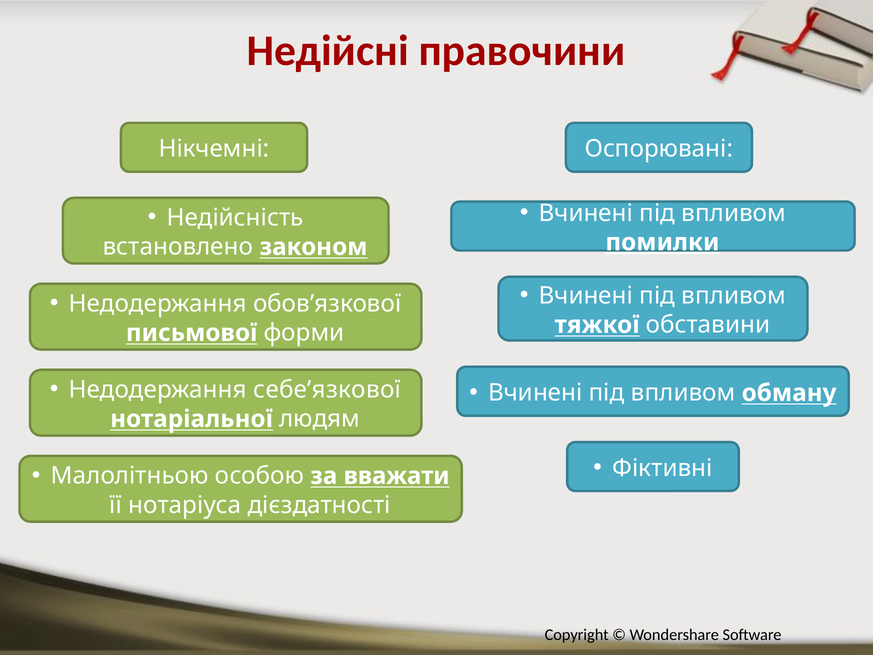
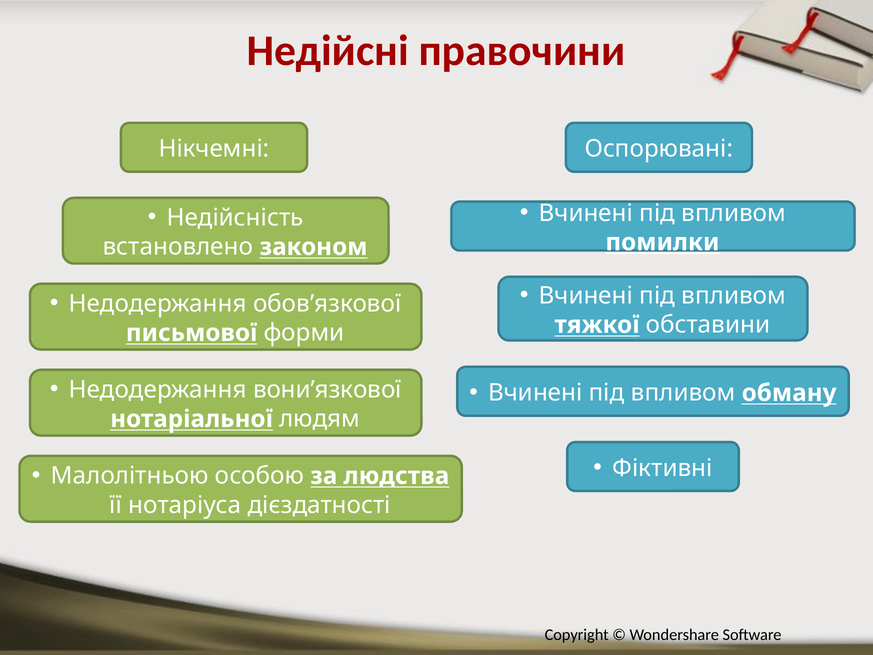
себе’язкової: себе’язкової -> вони’язкової (327, 390)
вважати: вважати -> людства (396, 476)
